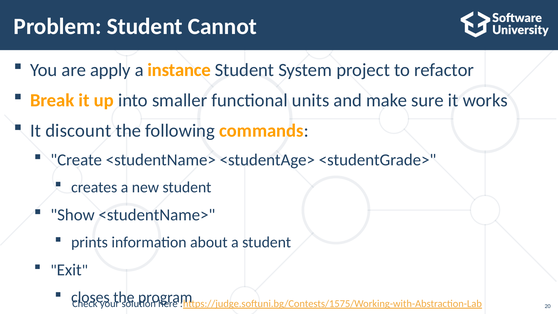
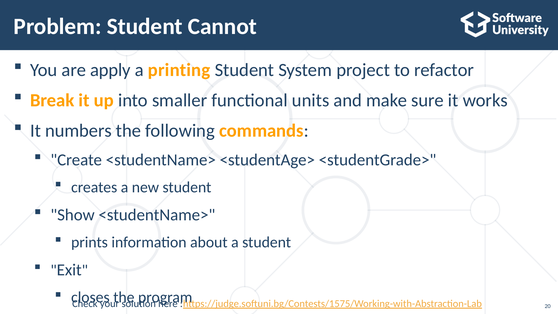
instance: instance -> printing (179, 70)
discount: discount -> numbers (78, 131)
